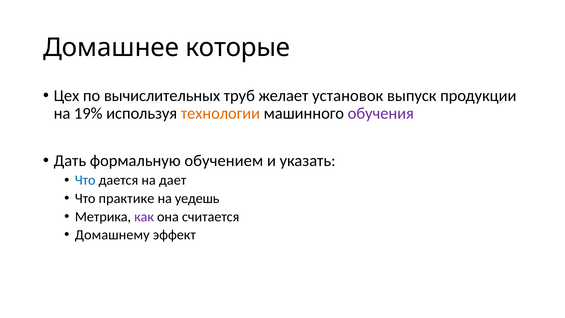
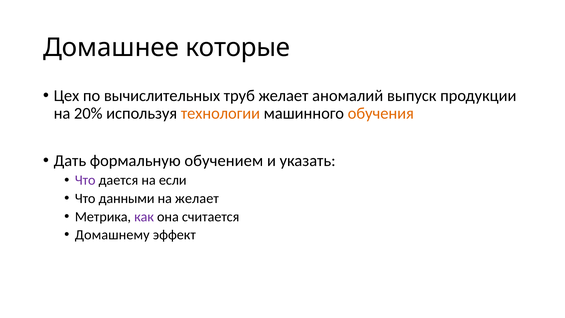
установок: установок -> аномалий (348, 96)
19%: 19% -> 20% (88, 113)
обучения colour: purple -> orange (381, 113)
Что colour: blue -> purple (85, 180)
дает: дает -> если (173, 180)
практике: практике -> данными (127, 198)
на уедешь: уедешь -> желает (197, 198)
